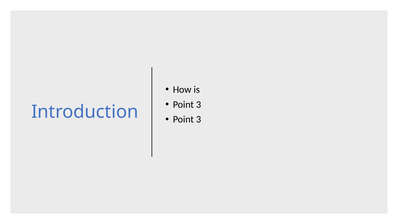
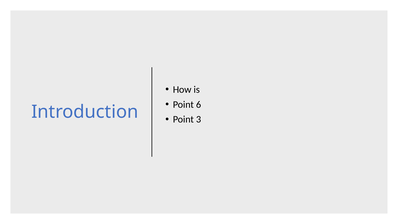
3: 3 -> 6 (199, 104)
